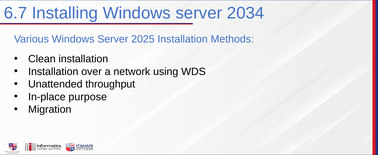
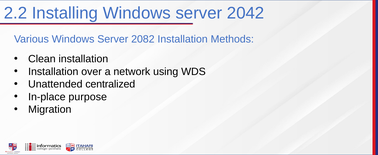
6.7: 6.7 -> 2.2 (15, 13)
2034: 2034 -> 2042 (246, 13)
2025: 2025 -> 2082 (143, 39)
throughput: throughput -> centralized (110, 84)
